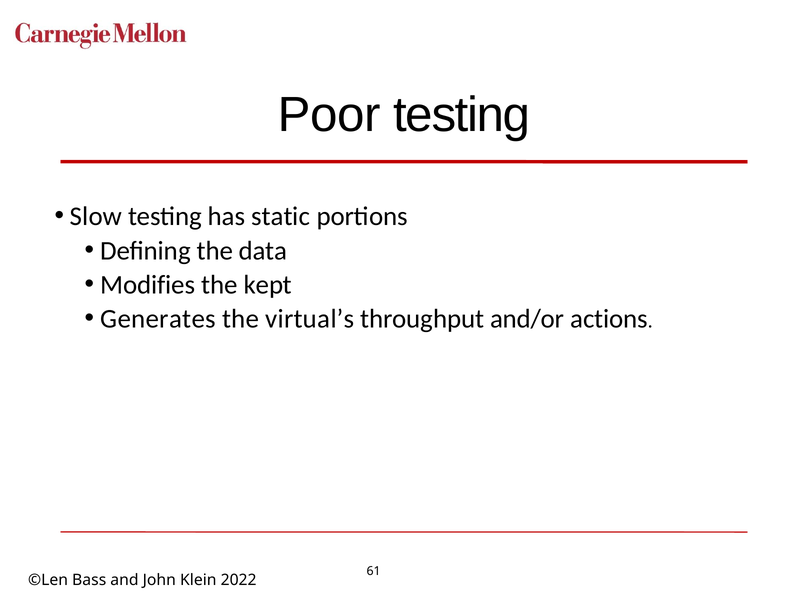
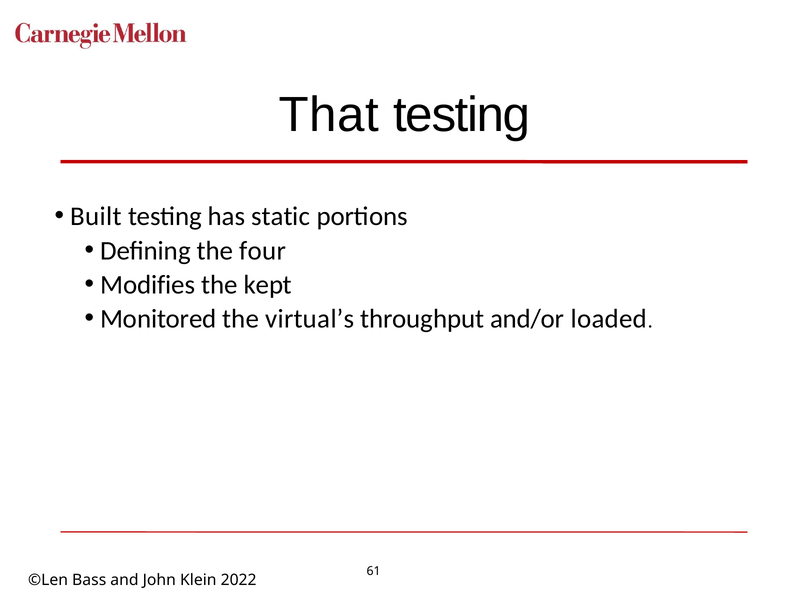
Poor: Poor -> That (329, 115)
Slow: Slow -> Built (96, 217)
data: data -> four (263, 251)
Generates: Generates -> Monitored (158, 319)
actions: actions -> loaded (609, 319)
